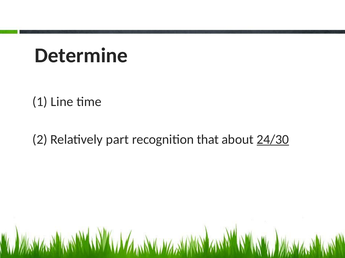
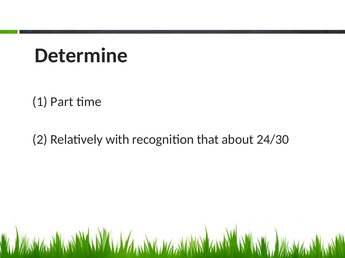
Line: Line -> Part (62, 102)
part: part -> with (117, 140)
24/30 underline: present -> none (273, 140)
